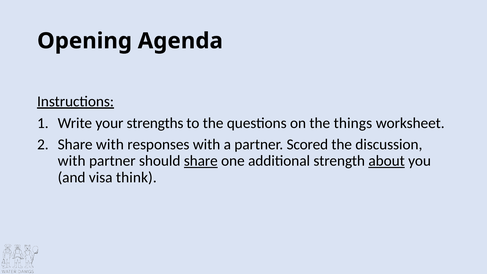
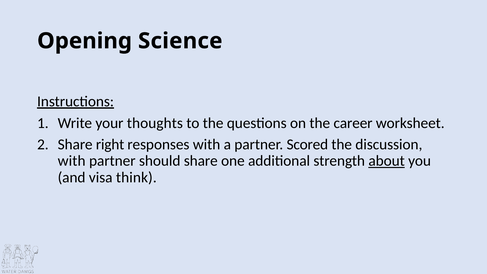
Agenda: Agenda -> Science (180, 41)
strengths: strengths -> thoughts (155, 123)
things: things -> career (353, 123)
Share with: with -> right (110, 144)
share underline: present -> none (201, 161)
